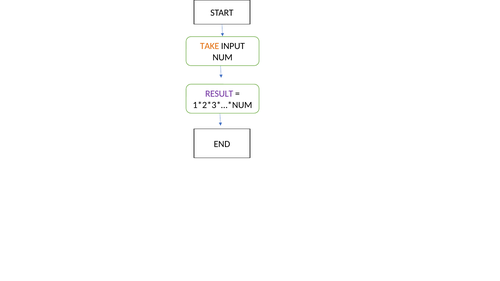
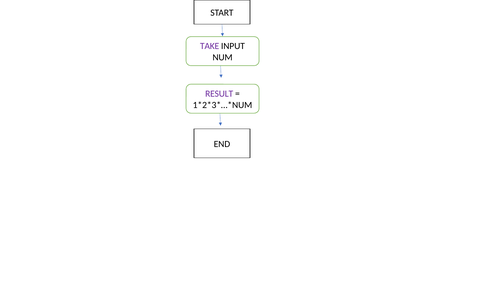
TAKE colour: orange -> purple (210, 46)
